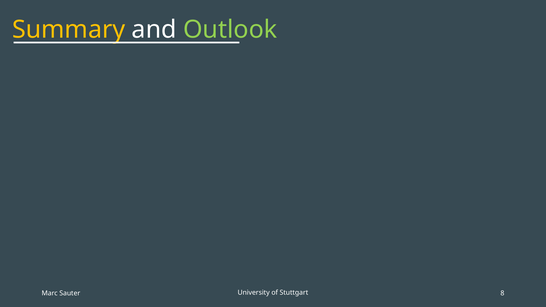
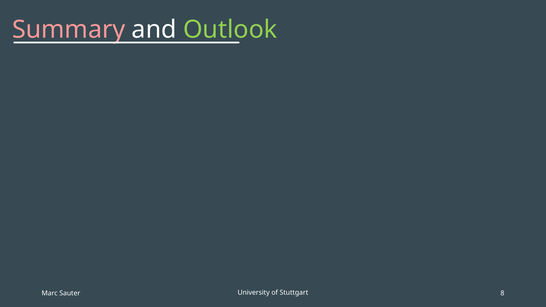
Summary colour: yellow -> pink (69, 30)
